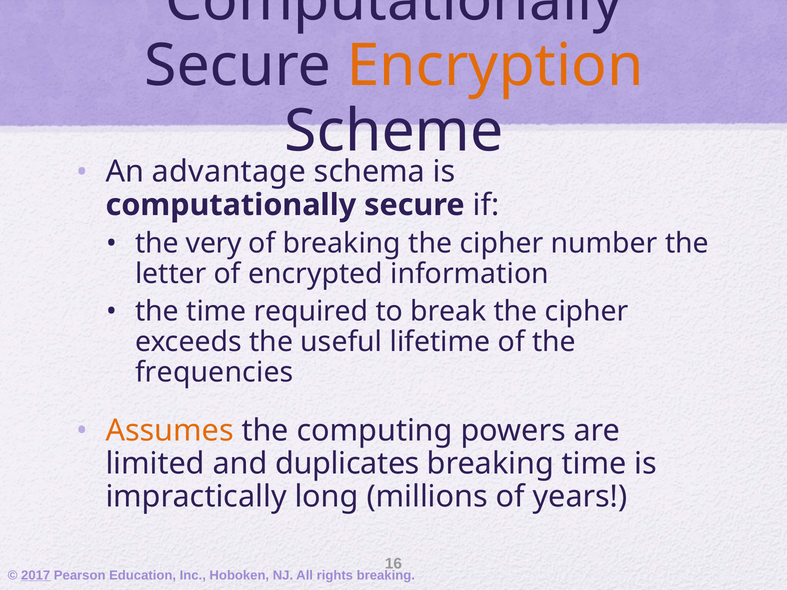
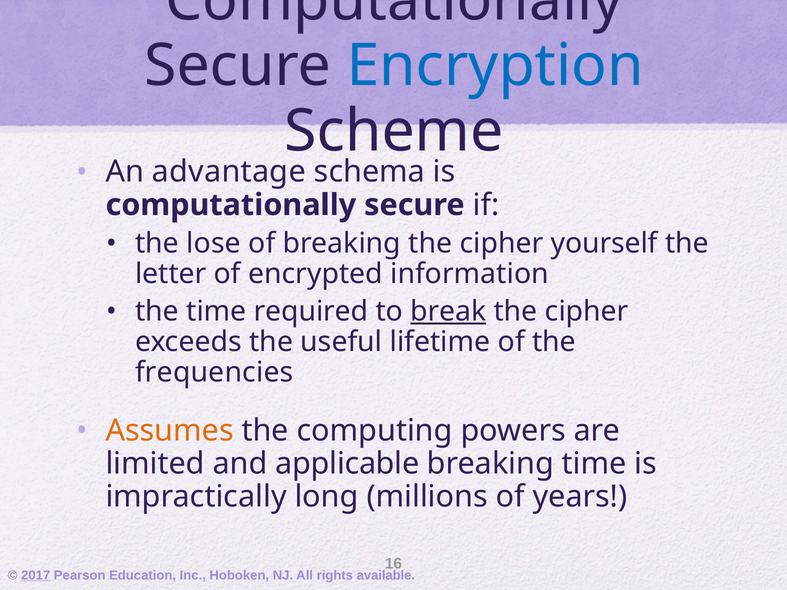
Encryption colour: orange -> blue (495, 66)
very: very -> lose (214, 243)
number: number -> yourself (604, 243)
break underline: none -> present (448, 311)
duplicates: duplicates -> applicable (347, 464)
rights breaking: breaking -> available (386, 575)
